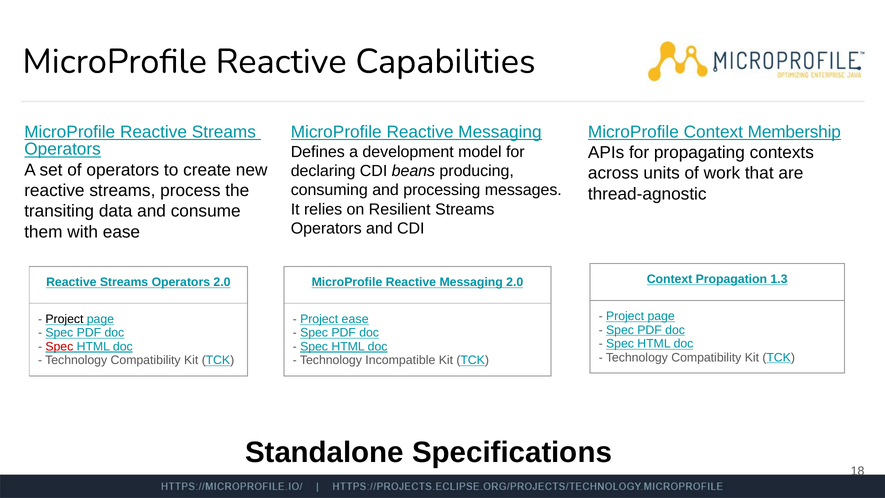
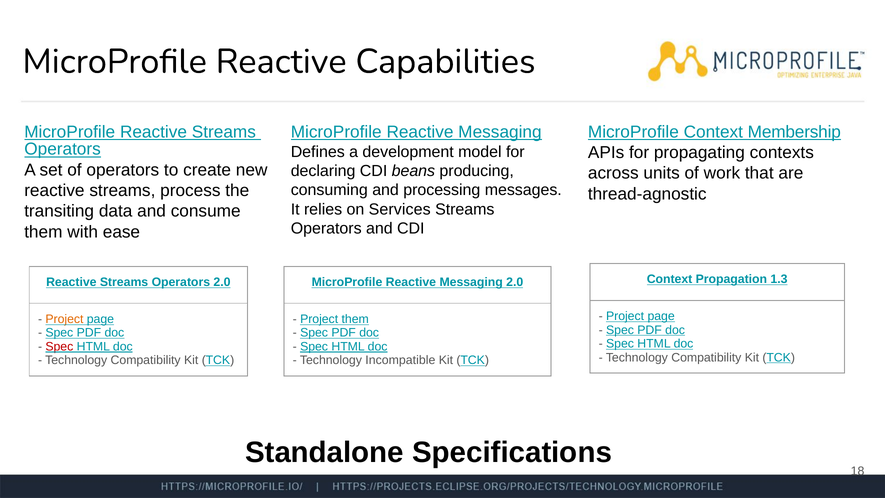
Resilient: Resilient -> Services (400, 209)
Project colour: black -> orange (64, 319)
Project ease: ease -> them (355, 319)
